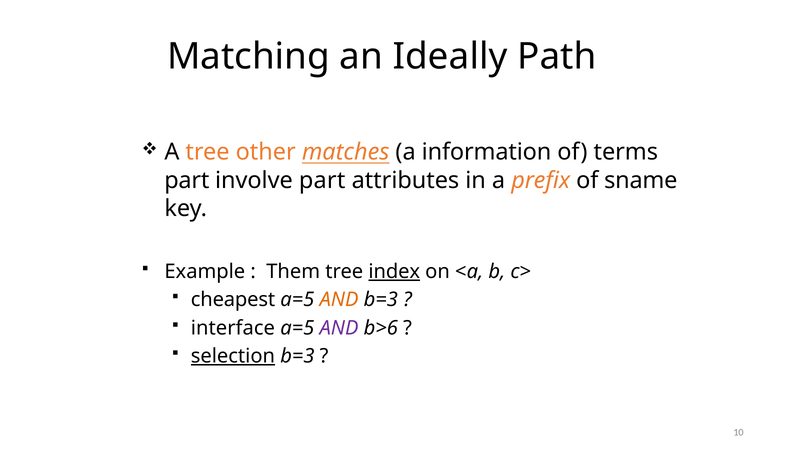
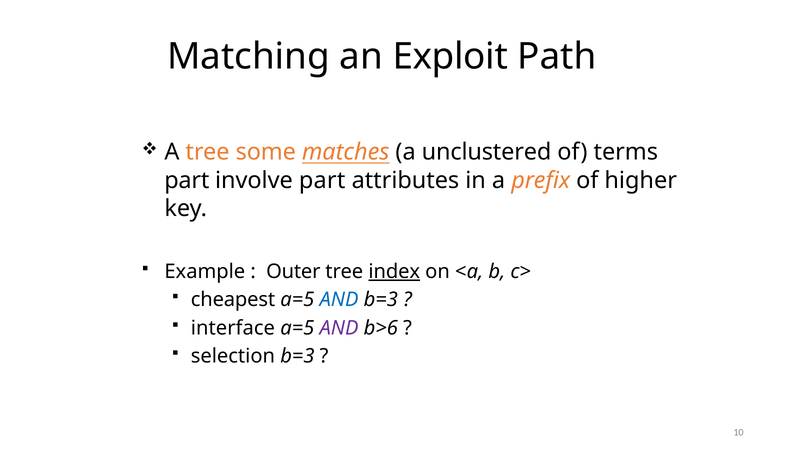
Ideally: Ideally -> Exploit (450, 56)
other: other -> some (266, 152)
information: information -> unclustered (487, 152)
sname: sname -> higher (641, 180)
Them: Them -> Outer (293, 271)
AND colour: orange -> blue (339, 300)
selection underline: present -> none (233, 356)
